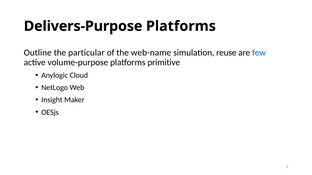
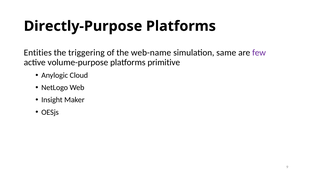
Delivers-Purpose: Delivers-Purpose -> Directly-Purpose (83, 26)
Outline: Outline -> Entities (38, 53)
particular: particular -> triggering (86, 53)
reuse: reuse -> same (226, 53)
few colour: blue -> purple (259, 53)
